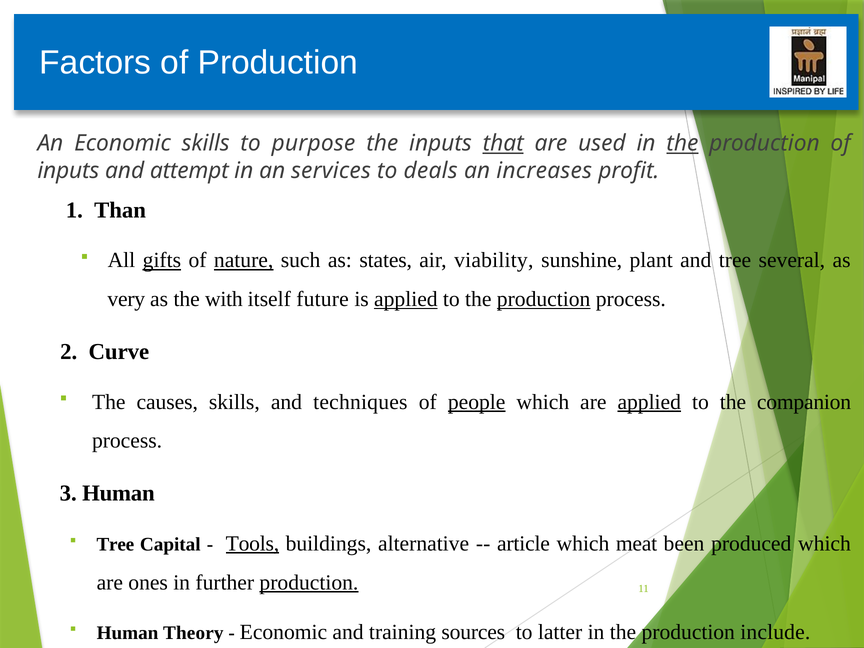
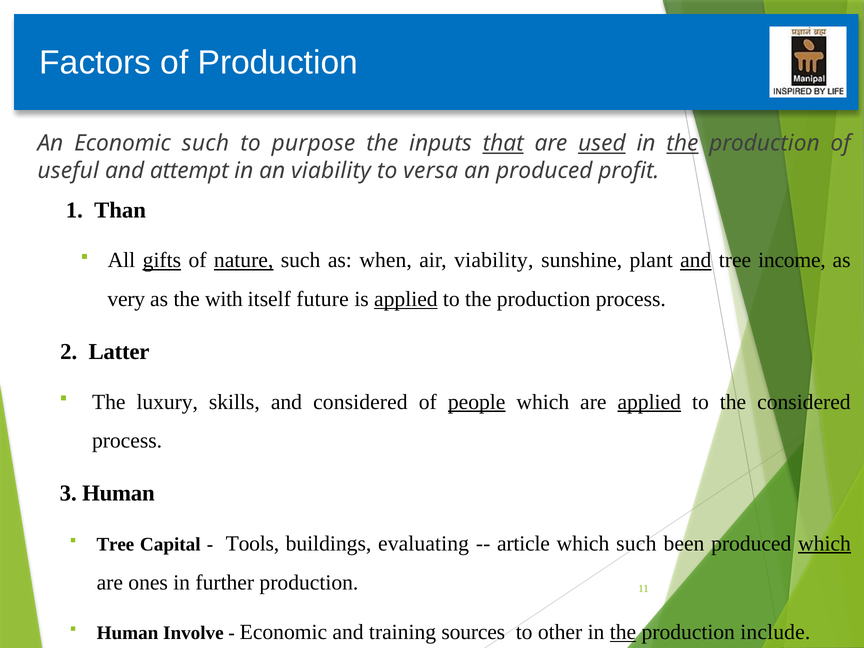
Economic skills: skills -> such (205, 143)
used underline: none -> present (602, 143)
inputs: inputs -> useful (68, 171)
an services: services -> viability (331, 171)
deals: deals -> versa (431, 171)
an increases: increases -> produced (544, 171)
states: states -> when (386, 260)
and underline: none -> present (696, 260)
several: several -> income (792, 260)
production underline: present -> none (544, 299)
Curve: Curve -> Latter (119, 352)
causes: causes -> luxury (167, 402)
and techniques: techniques -> considered (360, 402)
the companion: companion -> considered (804, 402)
Tools underline: present -> none (252, 544)
alternative: alternative -> evaluating (424, 544)
which meat: meat -> such (636, 544)
which underline: none -> present (824, 544)
production underline: present -> none (309, 582)
Theory: Theory -> Involve (193, 633)
latter: latter -> other (560, 632)
the underline: none -> present (623, 632)
